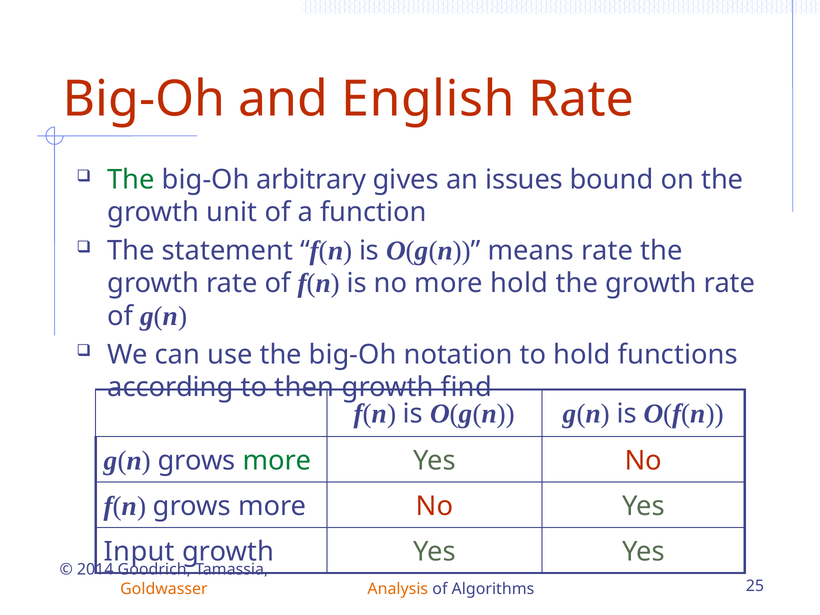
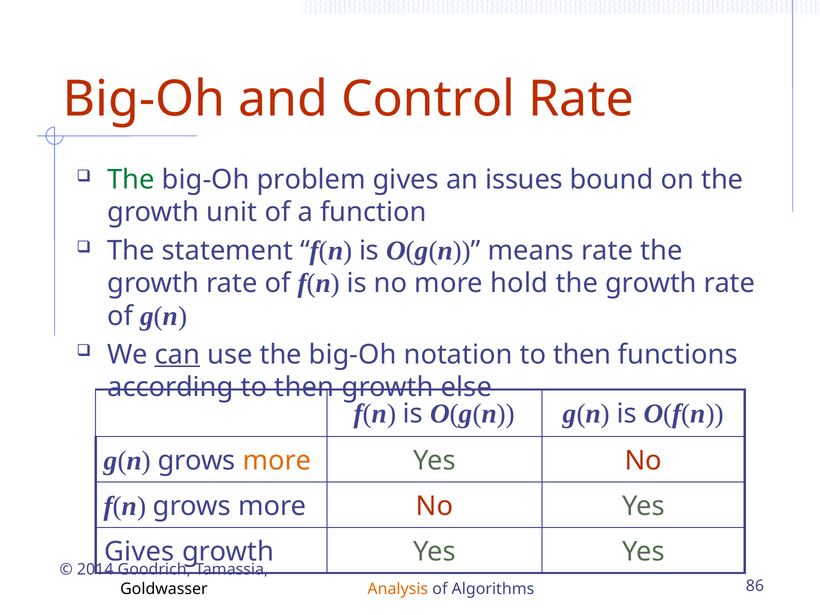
English: English -> Control (428, 99)
arbitrary: arbitrary -> problem (311, 180)
can underline: none -> present (177, 354)
notation to hold: hold -> then (582, 354)
find: find -> else (466, 387)
more colour: green -> orange (277, 461)
Input: Input -> Gives (139, 552)
Goldwasser colour: orange -> black (164, 589)
25: 25 -> 86 (755, 586)
